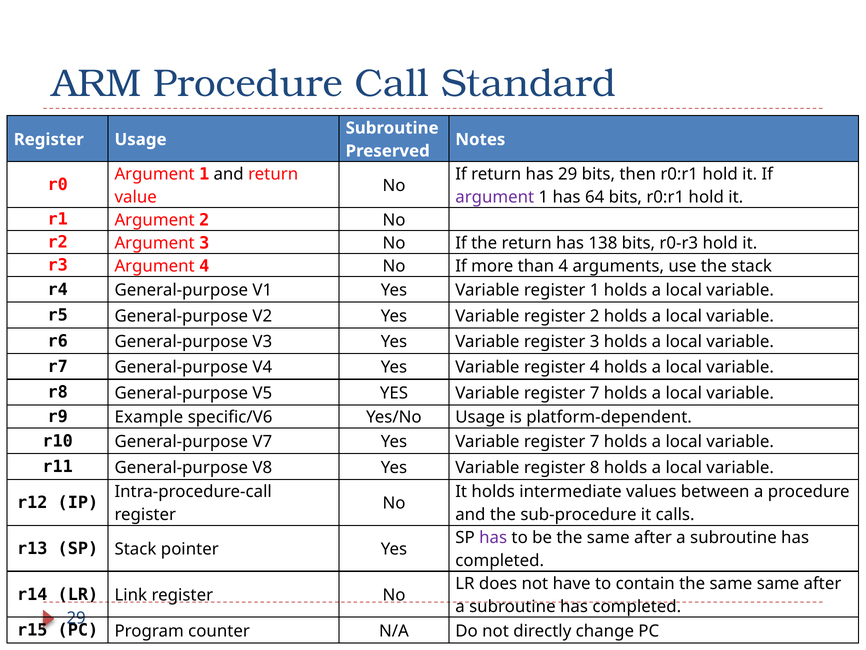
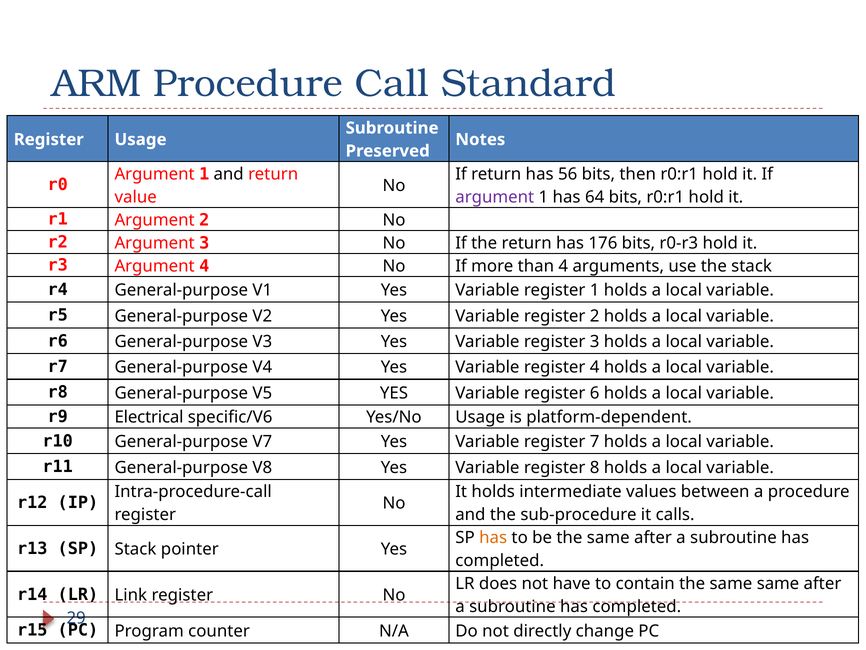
has 29: 29 -> 56 (568, 174)
138: 138 -> 176 (603, 243)
7: 7 -> 6 (595, 393)
Example: Example -> Electrical (149, 417)
has colour: purple -> orange (493, 537)
